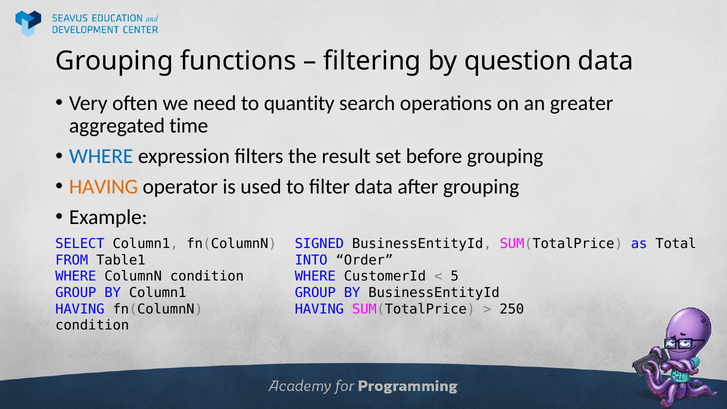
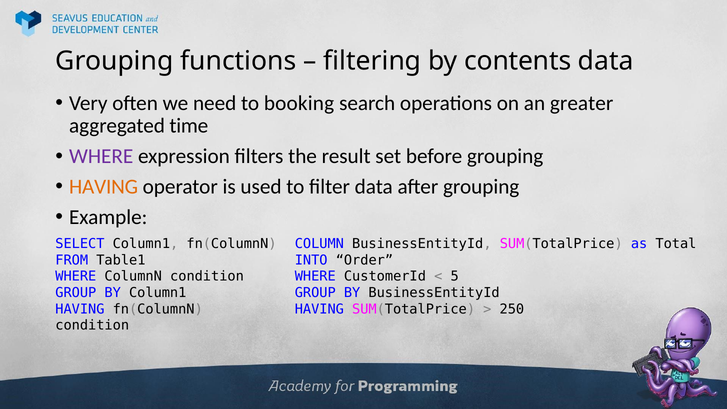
question: question -> contents (518, 61)
quantity: quantity -> booking (299, 103)
WHERE colour: blue -> purple (101, 156)
SIGNED: SIGNED -> COLUMN (319, 244)
